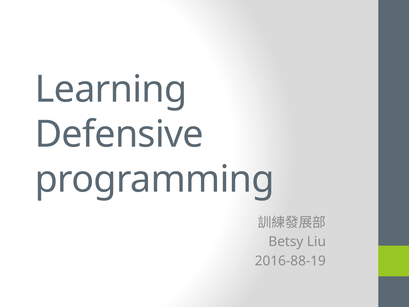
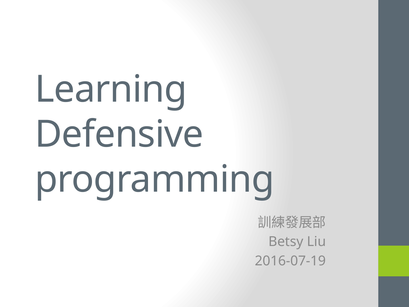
2016-88-19: 2016-88-19 -> 2016-07-19 (290, 261)
